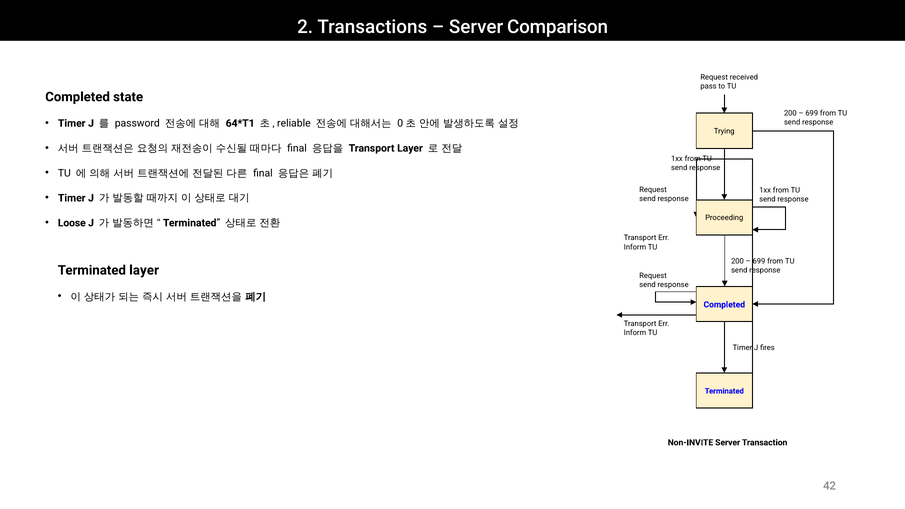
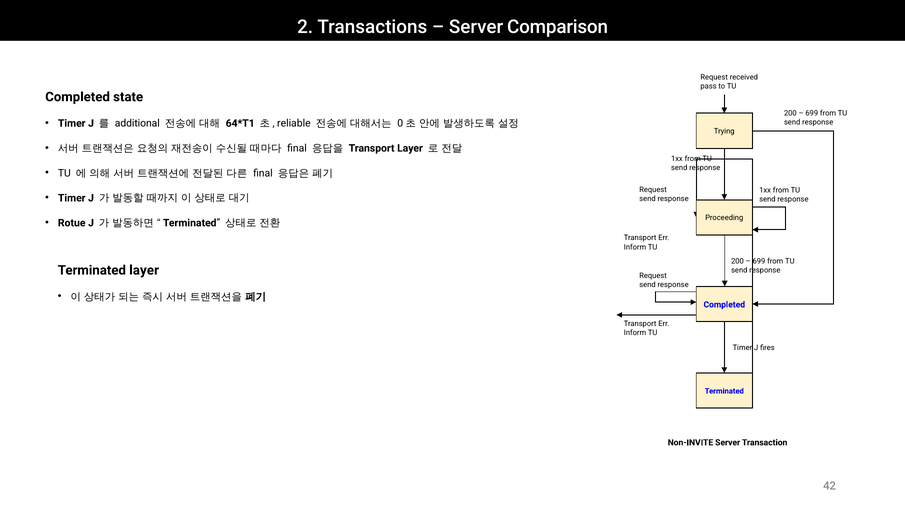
password: password -> additional (137, 123)
Loose: Loose -> Rotue (72, 223)
